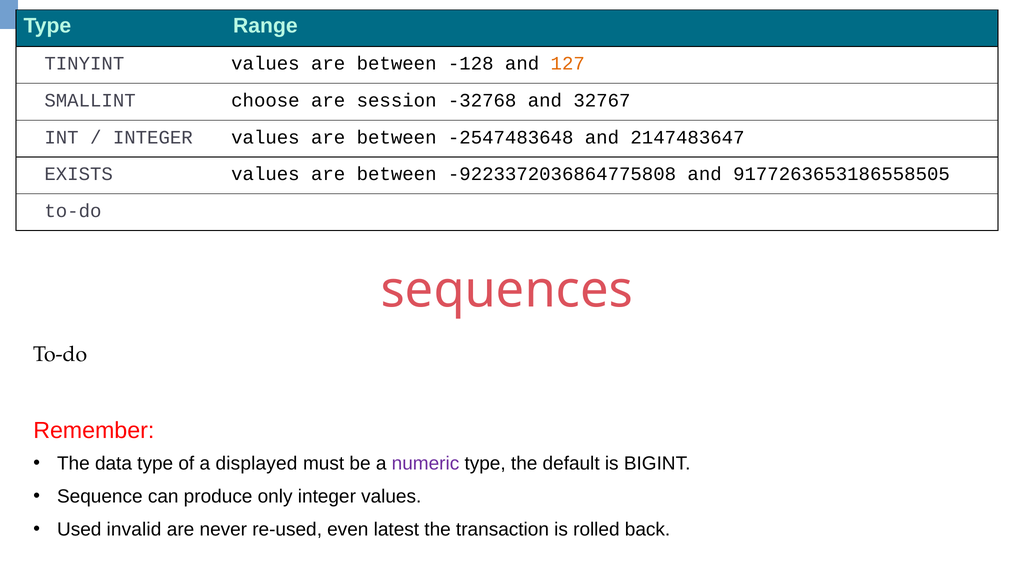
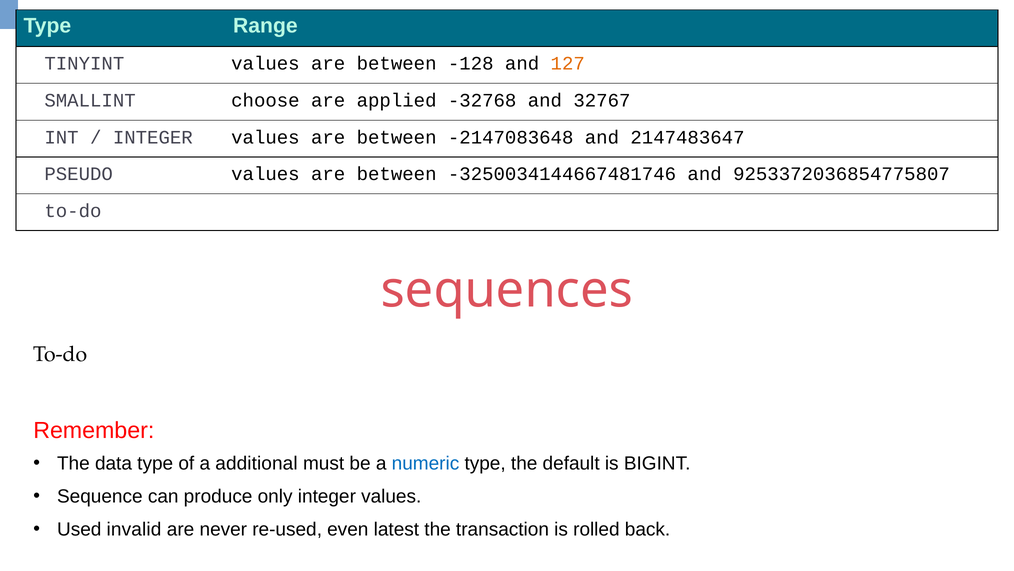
session: session -> applied (397, 100)
-2547483648: -2547483648 -> -2147083648 (511, 137)
EXISTS: EXISTS -> PSEUDO (79, 174)
-9223372036864775808: -9223372036864775808 -> -3250034144667481746 (562, 174)
9177263653186558505: 9177263653186558505 -> 9253372036854775807 (841, 174)
displayed: displayed -> additional (256, 463)
numeric colour: purple -> blue (425, 463)
